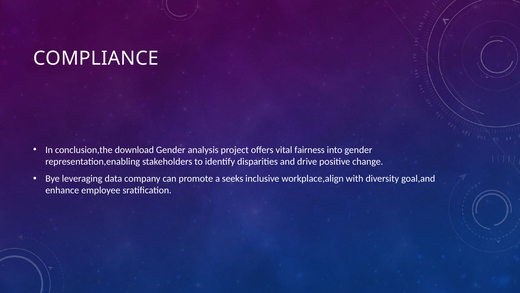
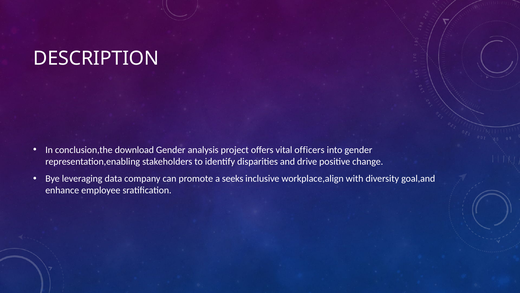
COMPLIANCE: COMPLIANCE -> DESCRIPTION (96, 58)
fairness: fairness -> officers (310, 150)
